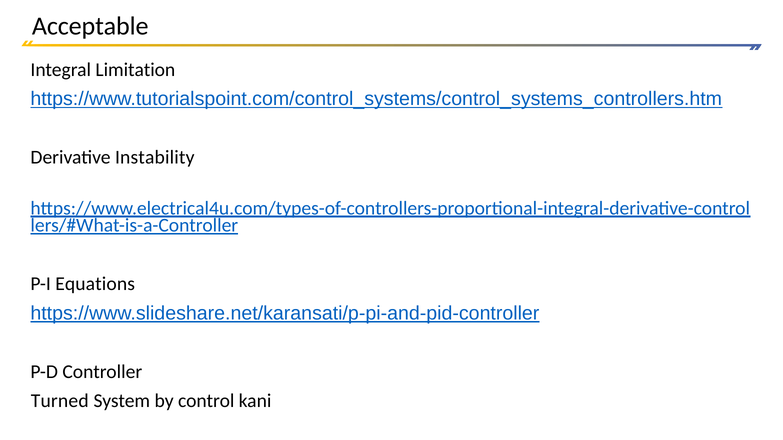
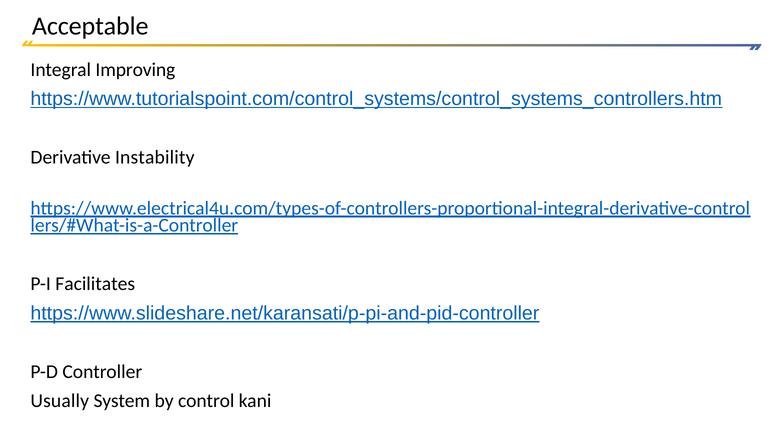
Limitation: Limitation -> Improving (135, 70)
Equations: Equations -> Facilitates (95, 284)
Turned: Turned -> Usually (60, 401)
